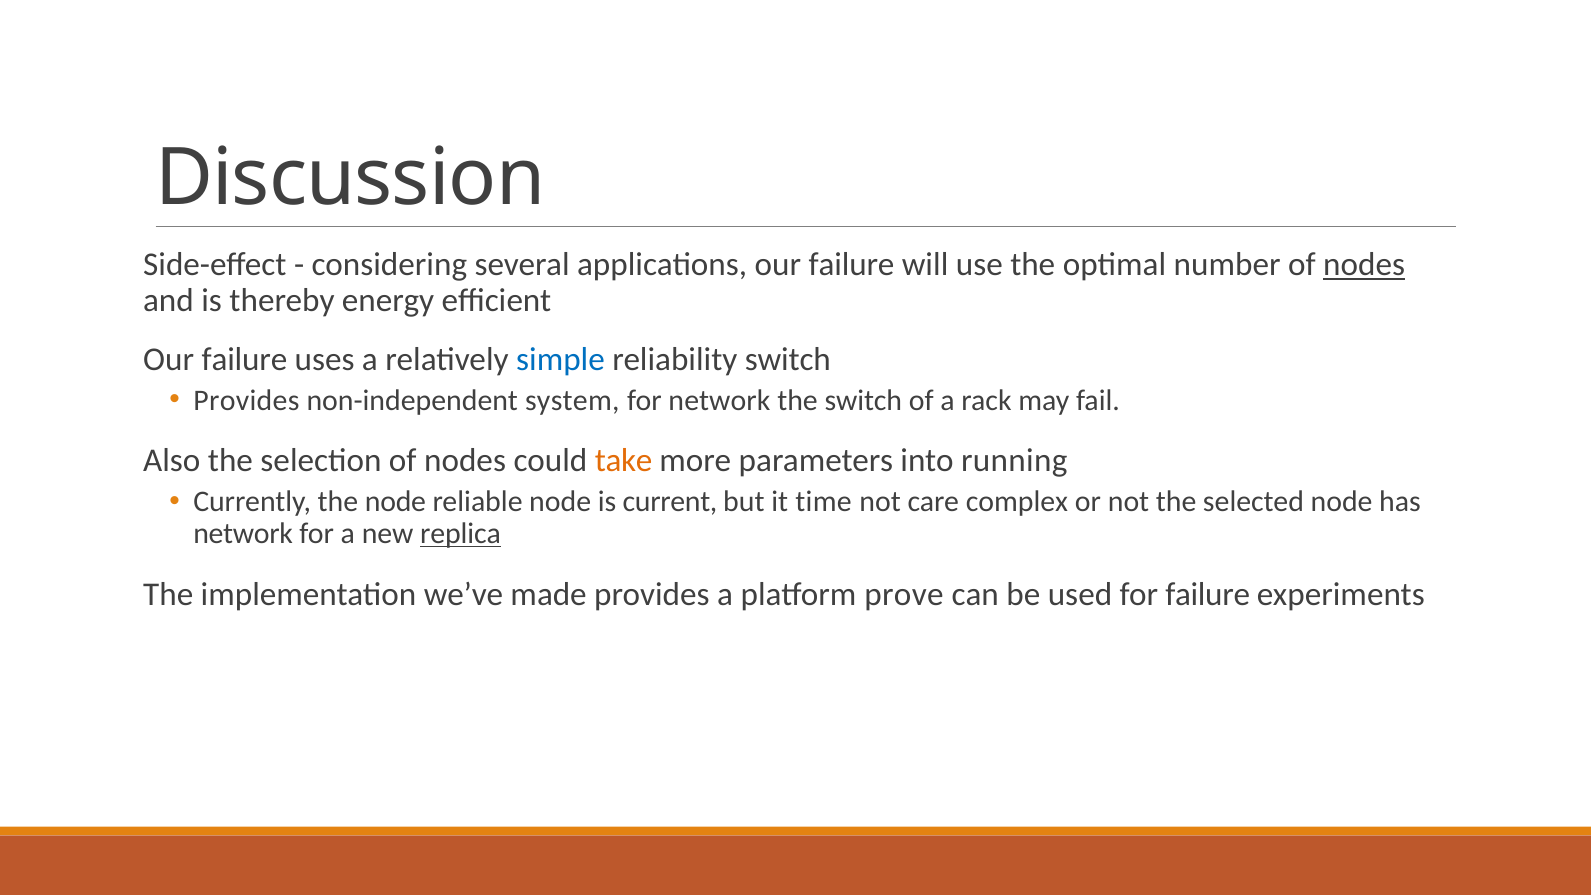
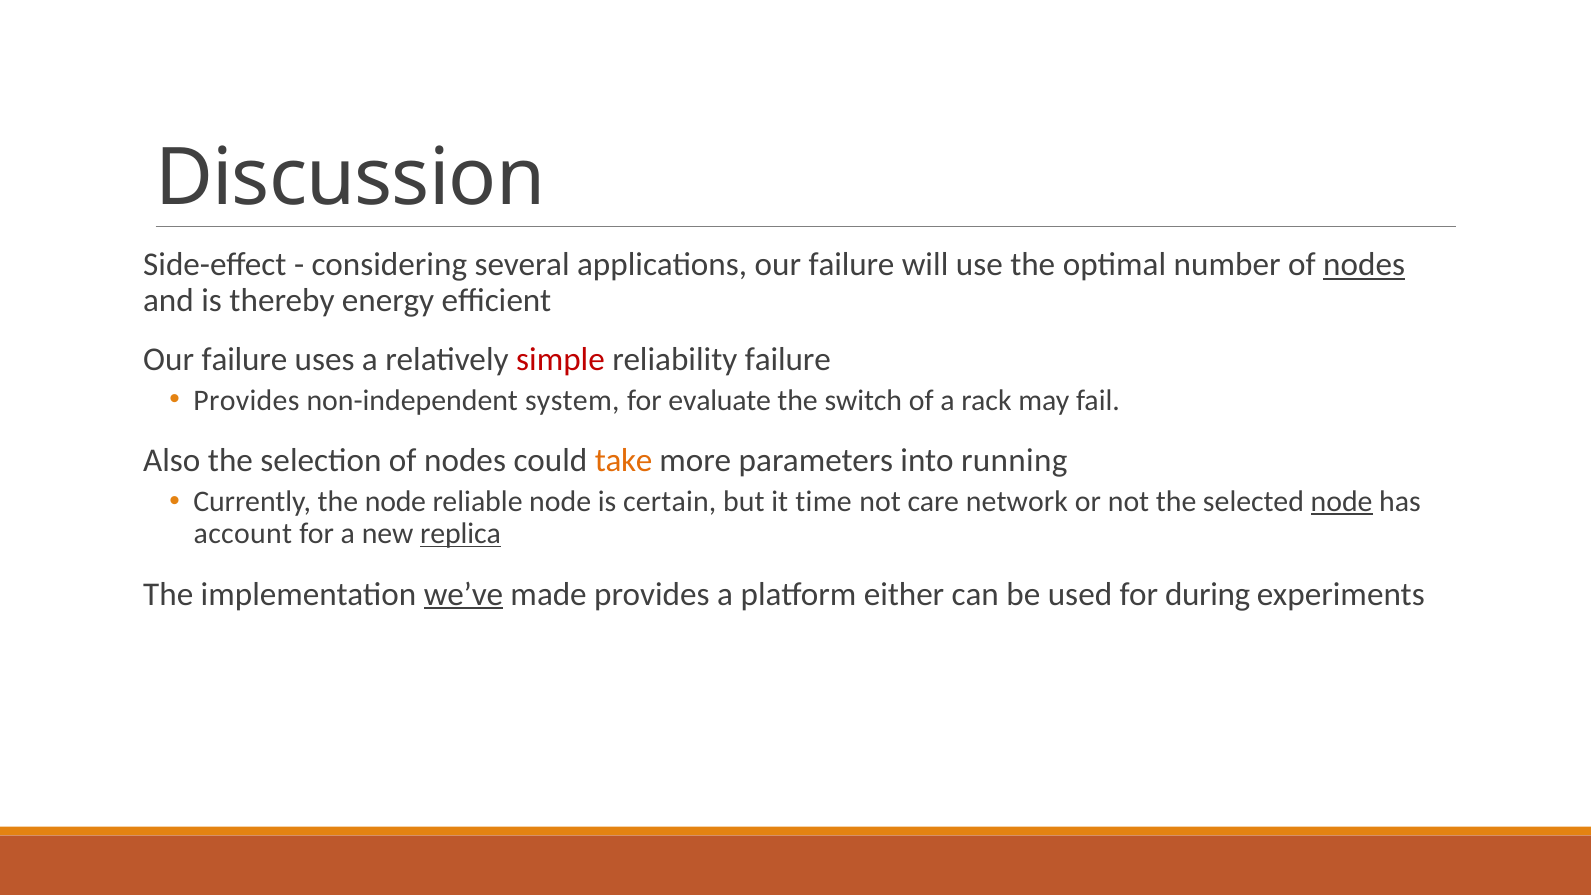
simple colour: blue -> red (560, 359)
reliability switch: switch -> failure (788, 359)
for network: network -> evaluate (720, 400)
current: current -> certain (670, 501)
complex: complex -> network (1017, 501)
node underline: none -> present (1342, 501)
network: network -> account (243, 534)
we’ve underline: none -> present (463, 594)
prove: prove -> either (904, 594)
for failure: failure -> during (1208, 594)
